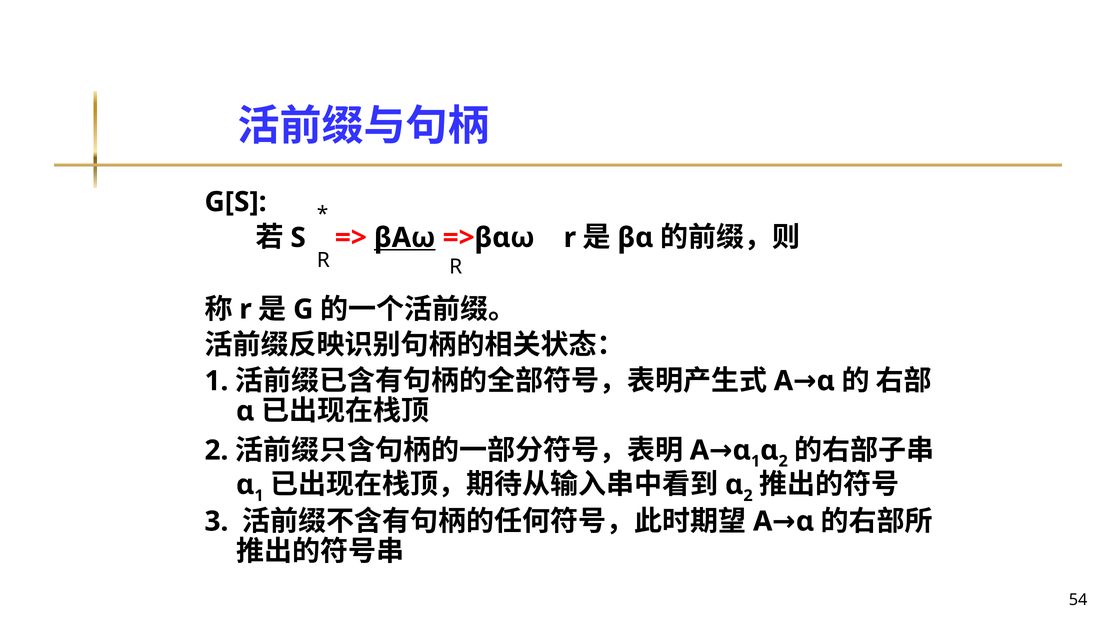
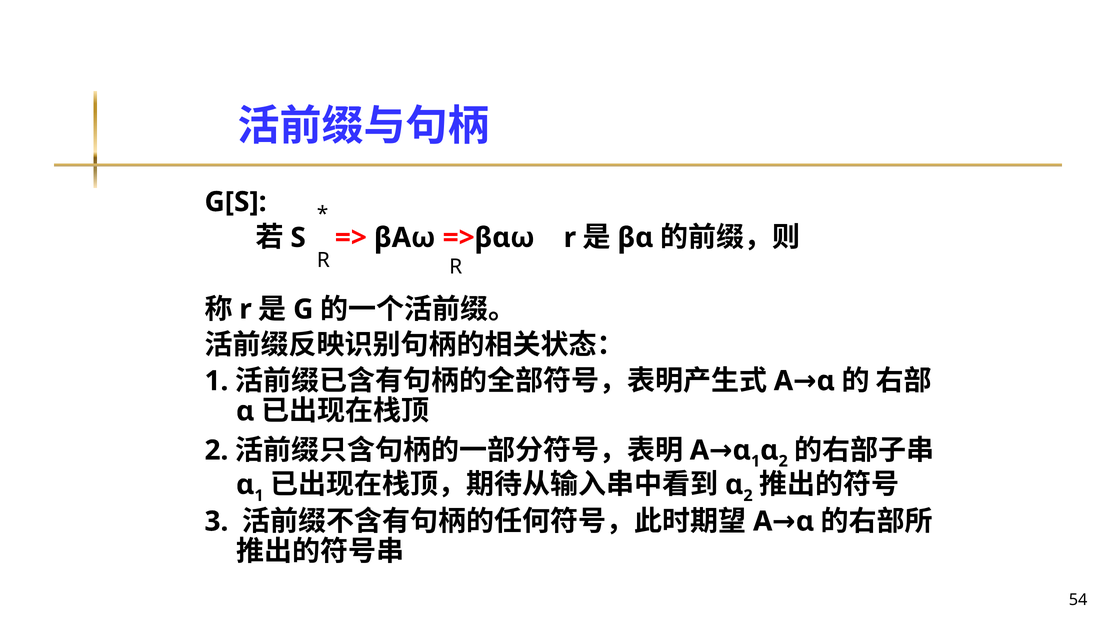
βAω underline: present -> none (405, 238)
